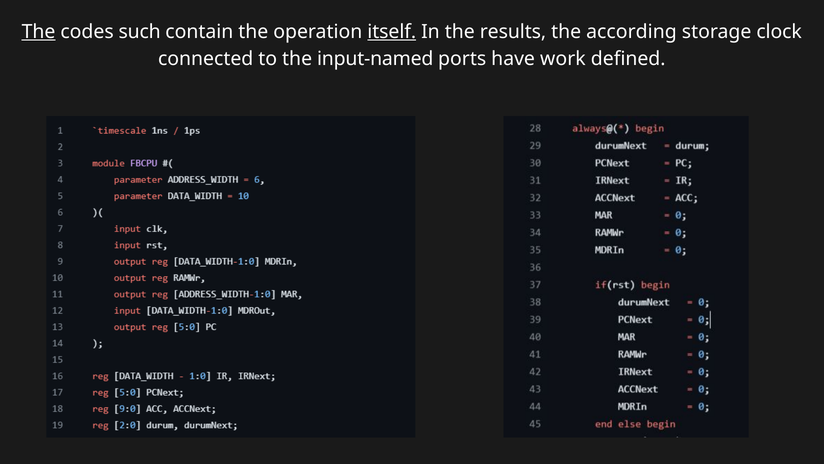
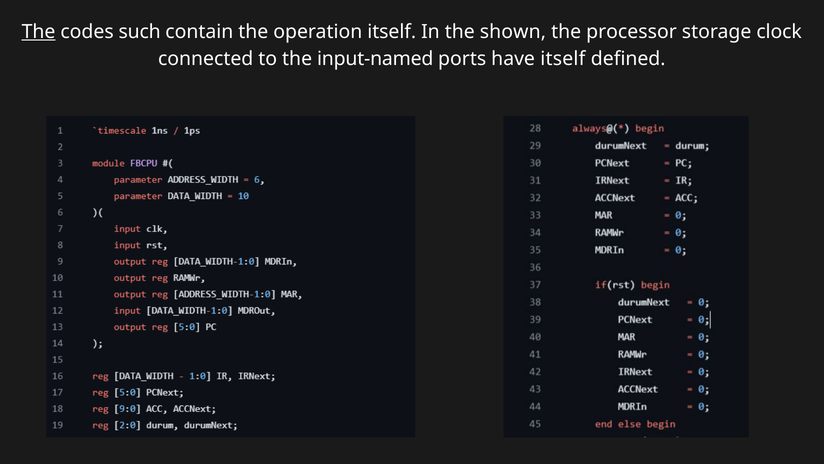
itself underline: present -> none (392, 32)
results: results -> shown (513, 32)
according: according -> processor (631, 32)
have work: work -> itself (563, 59)
